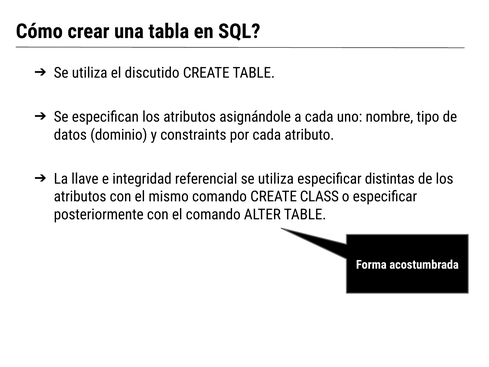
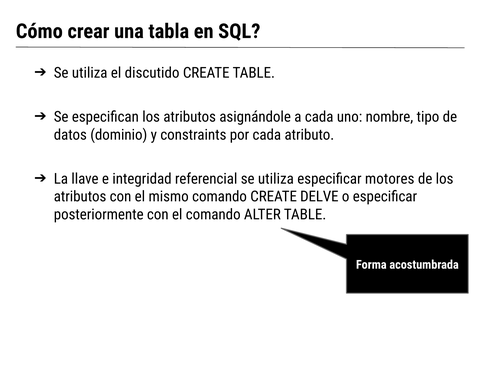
distintas: distintas -> motores (390, 179)
CLASS: CLASS -> DELVE (319, 197)
